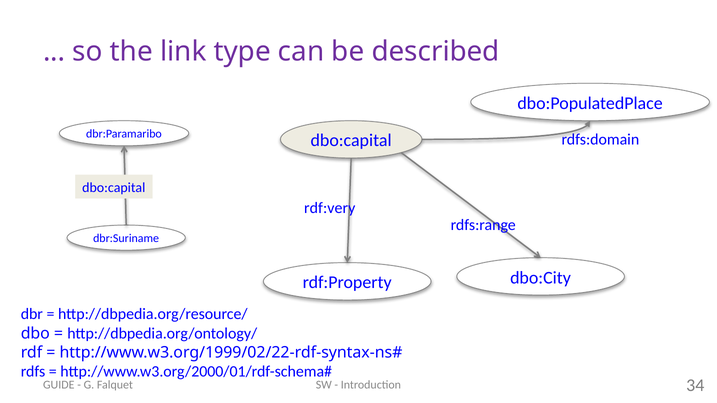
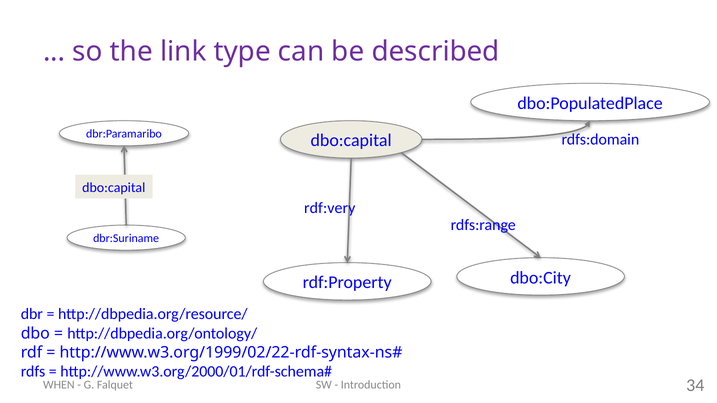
GUIDE: GUIDE -> WHEN (59, 385)
